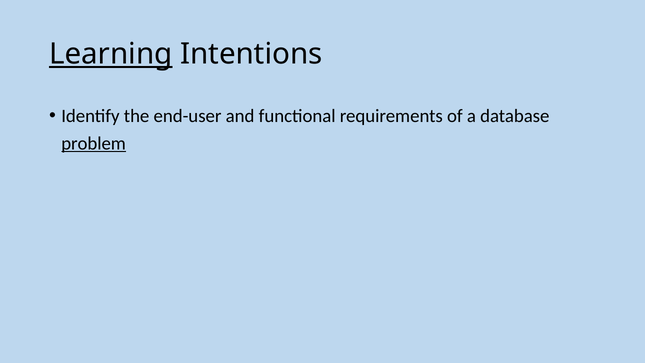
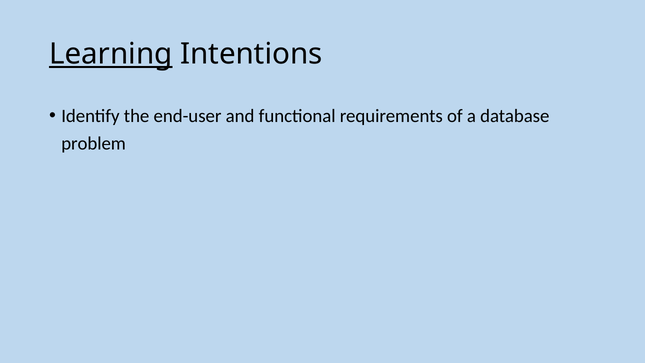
problem underline: present -> none (94, 143)
